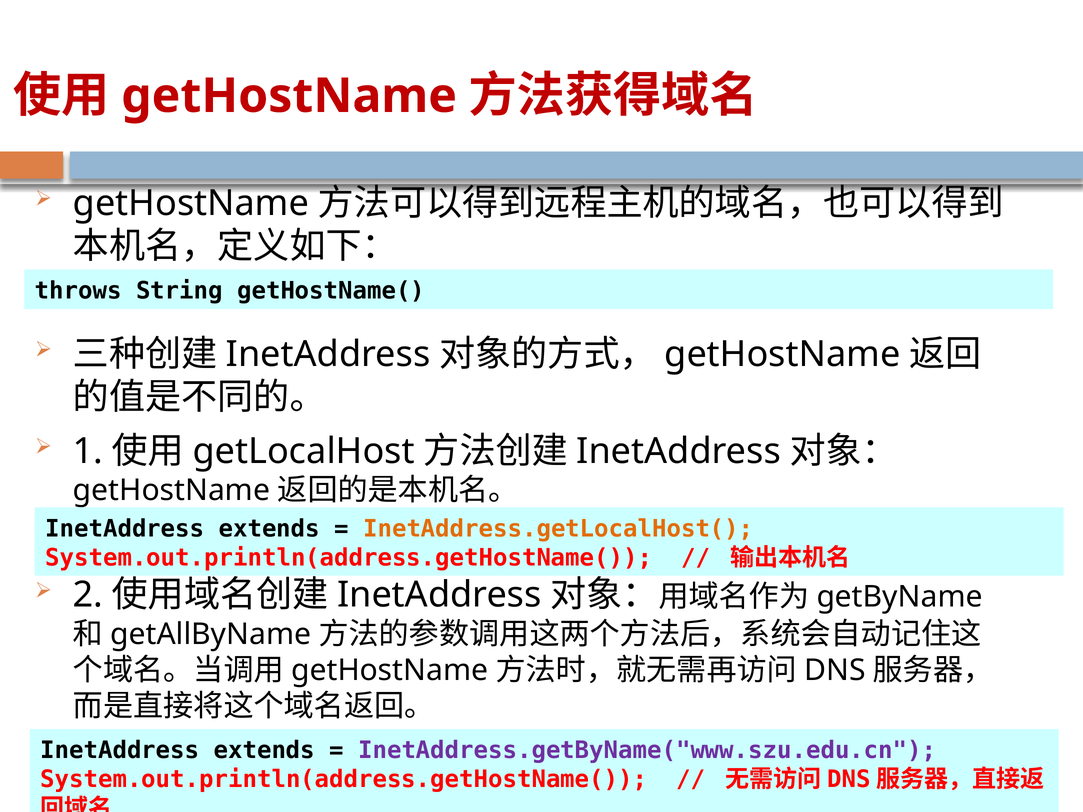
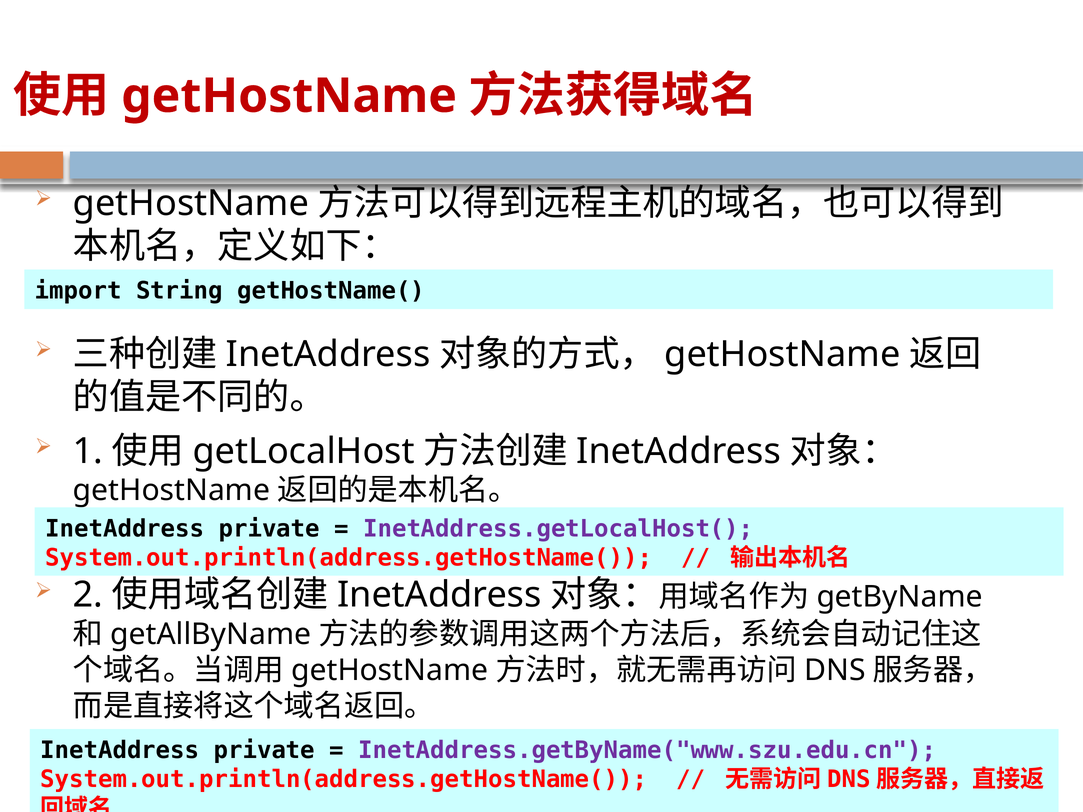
throws: throws -> import (78, 291)
extends: extends -> private (269, 529)
InetAddress.getLocalHost( colour: orange -> purple (558, 529)
extends: extends -> private (264, 751)
